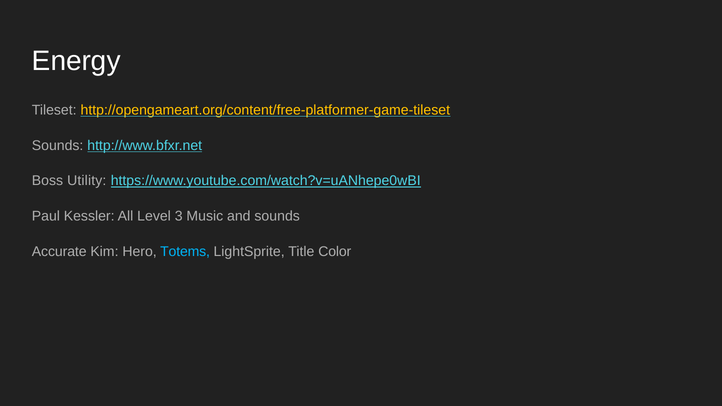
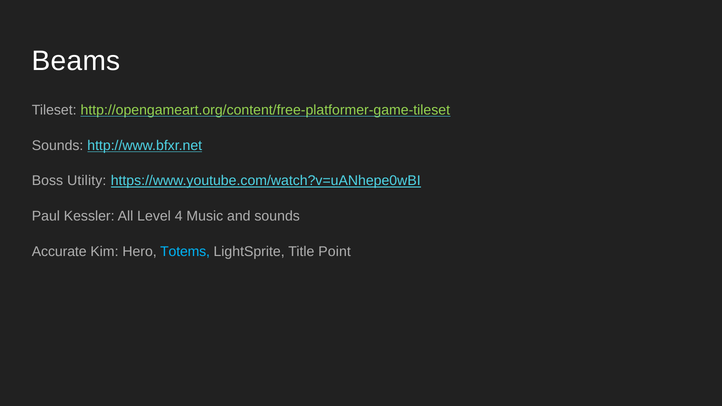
Energy: Energy -> Beams (76, 61)
http://opengameart.org/content/free-platformer-game-tileset colour: yellow -> light green (265, 110)
3: 3 -> 4 (179, 216)
Color: Color -> Point (335, 252)
